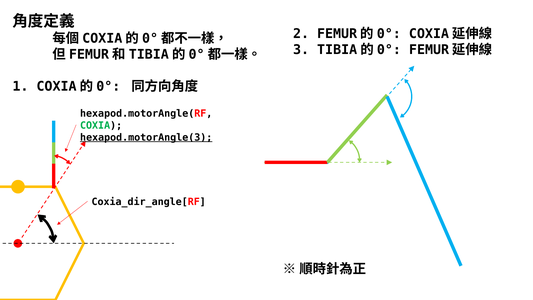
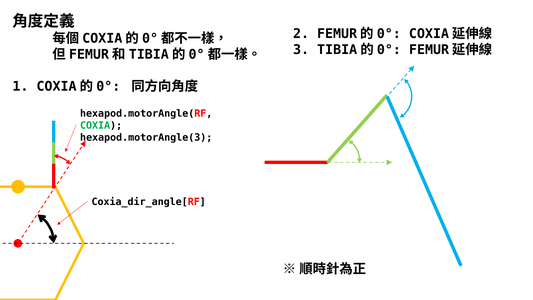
hexapod.motorAngle(3 underline: present -> none (146, 137)
